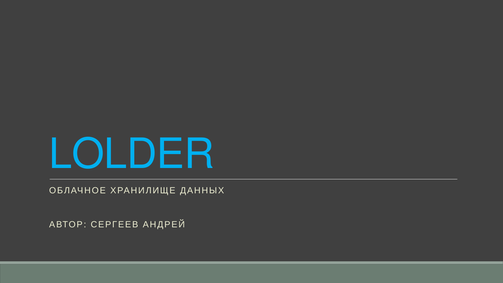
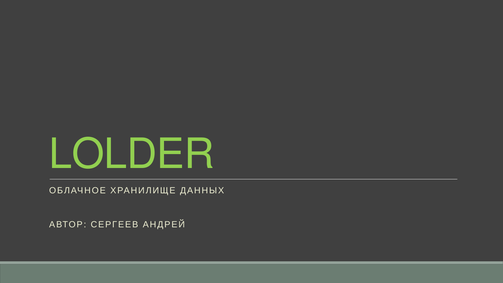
LOLDER colour: light blue -> light green (132, 154)
